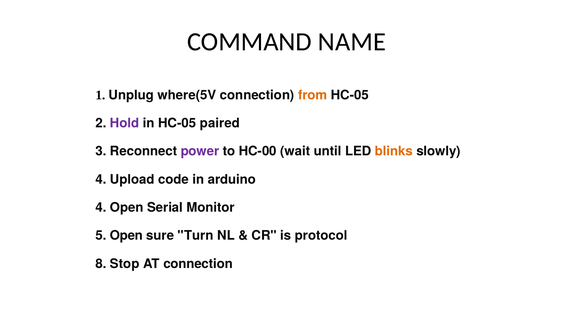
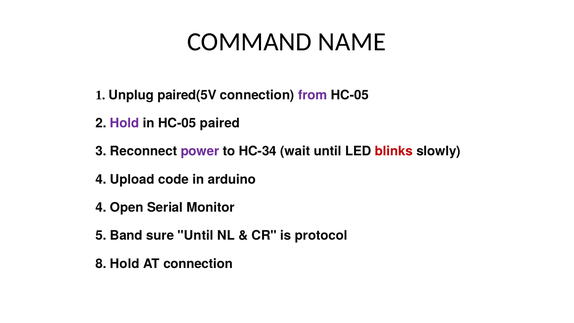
where(5V: where(5V -> paired(5V (187, 95)
from colour: orange -> purple (313, 95)
HC-00: HC-00 -> HC-34 (258, 151)
blinks colour: orange -> red (394, 151)
5 Open: Open -> Band (126, 236)
sure Turn: Turn -> Until (196, 236)
8 Stop: Stop -> Hold (125, 264)
